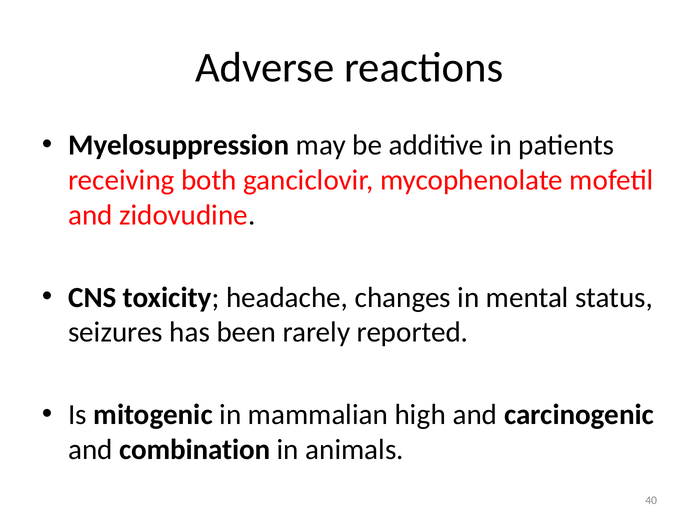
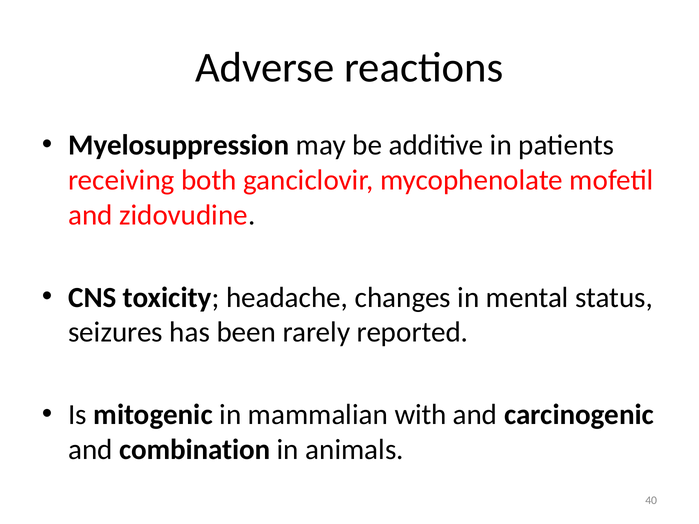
high: high -> with (420, 415)
